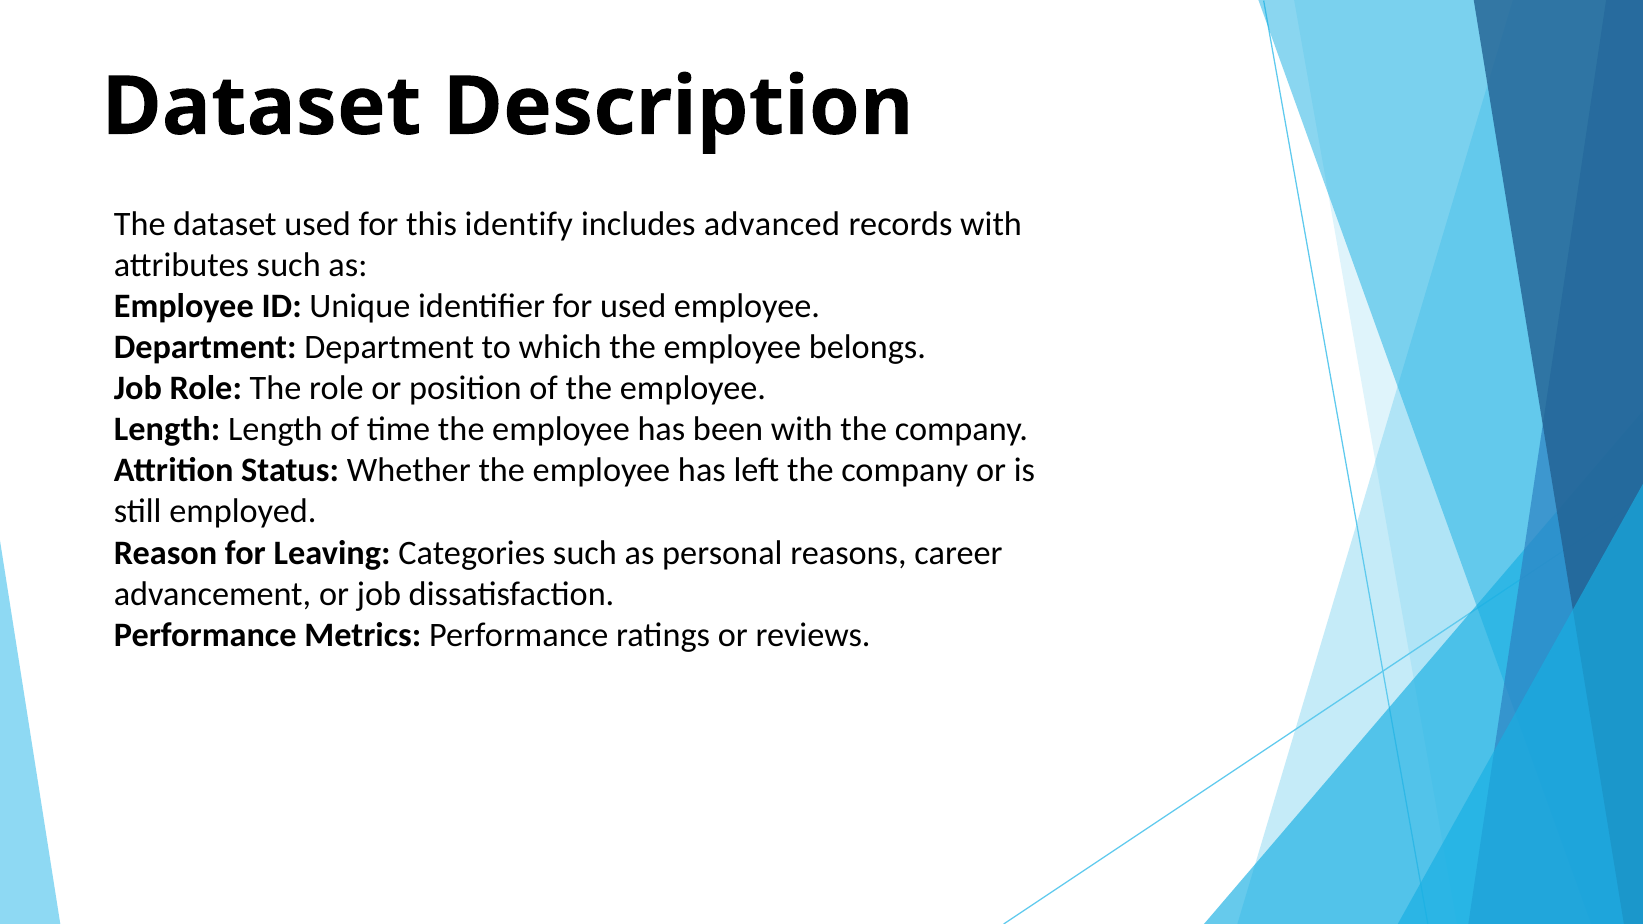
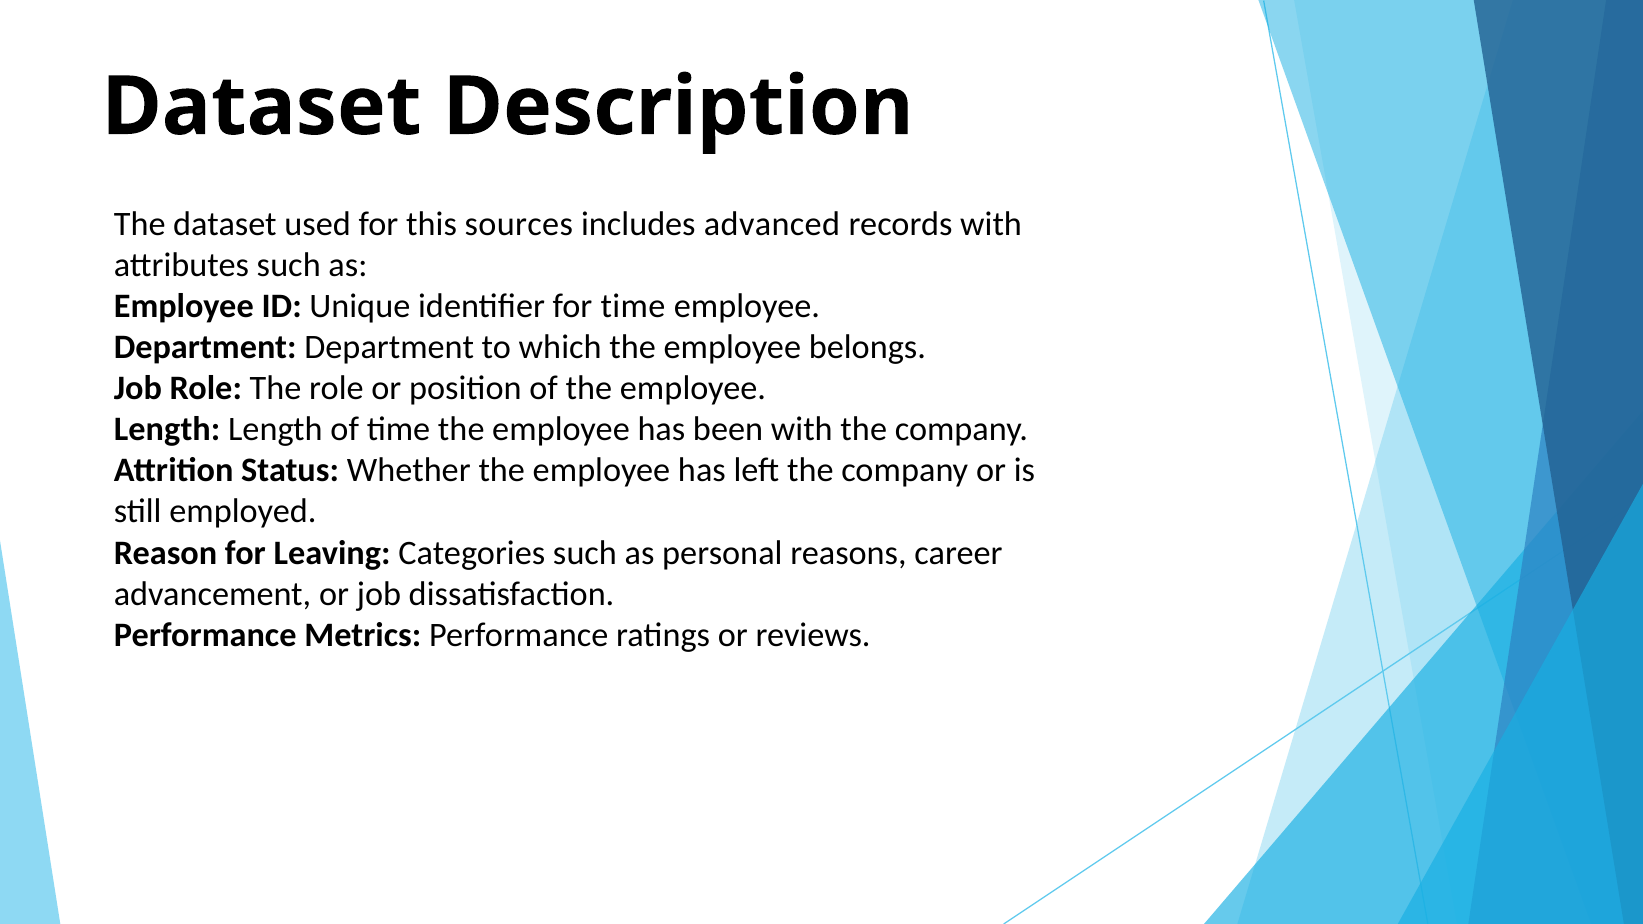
identify: identify -> sources (519, 224)
for used: used -> time (633, 306)
